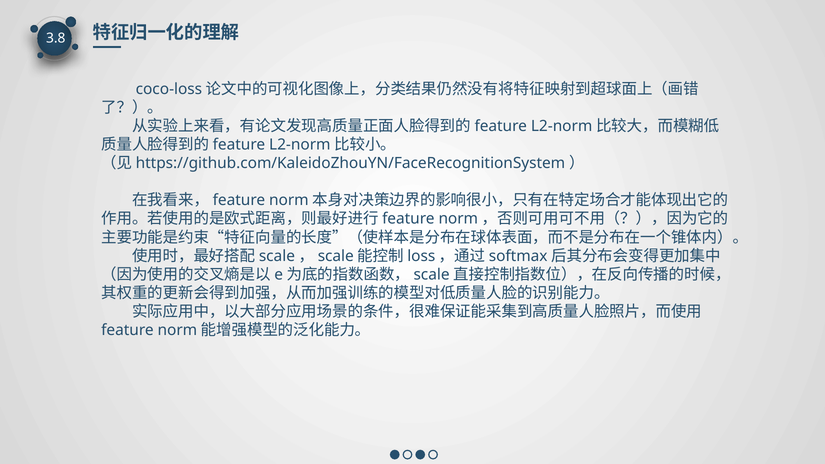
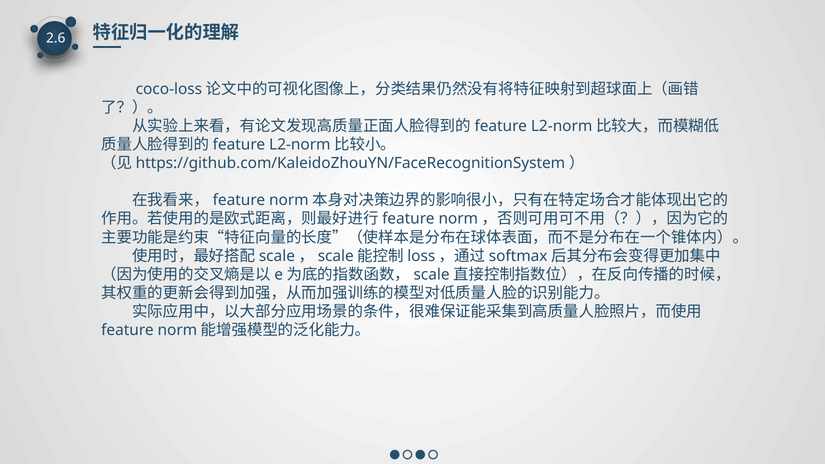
3.8: 3.8 -> 2.6 (56, 38)
